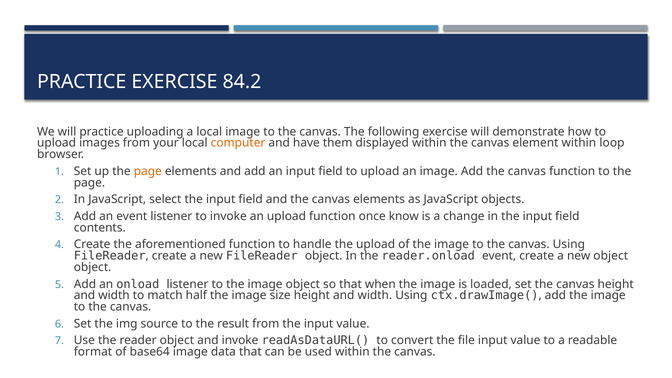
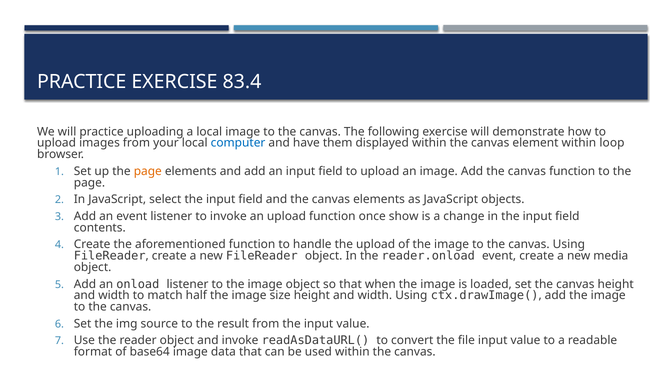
84.2: 84.2 -> 83.4 (242, 82)
computer colour: orange -> blue (238, 143)
know: know -> show (404, 216)
new object: object -> media (611, 256)
